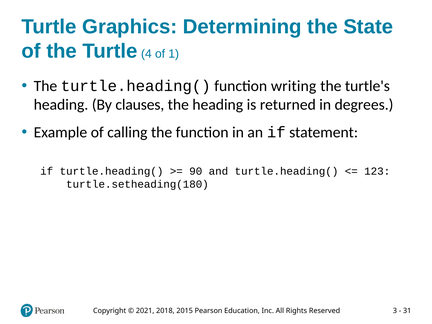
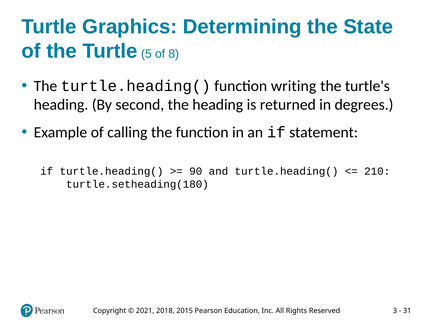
4: 4 -> 5 (146, 54)
1: 1 -> 8 (174, 54)
clauses: clauses -> second (140, 105)
123: 123 -> 210 (377, 171)
